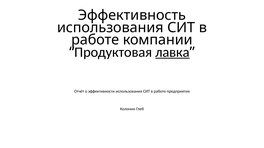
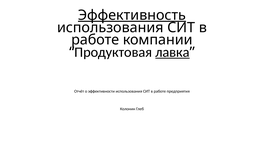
Эффективность underline: none -> present (132, 15)
